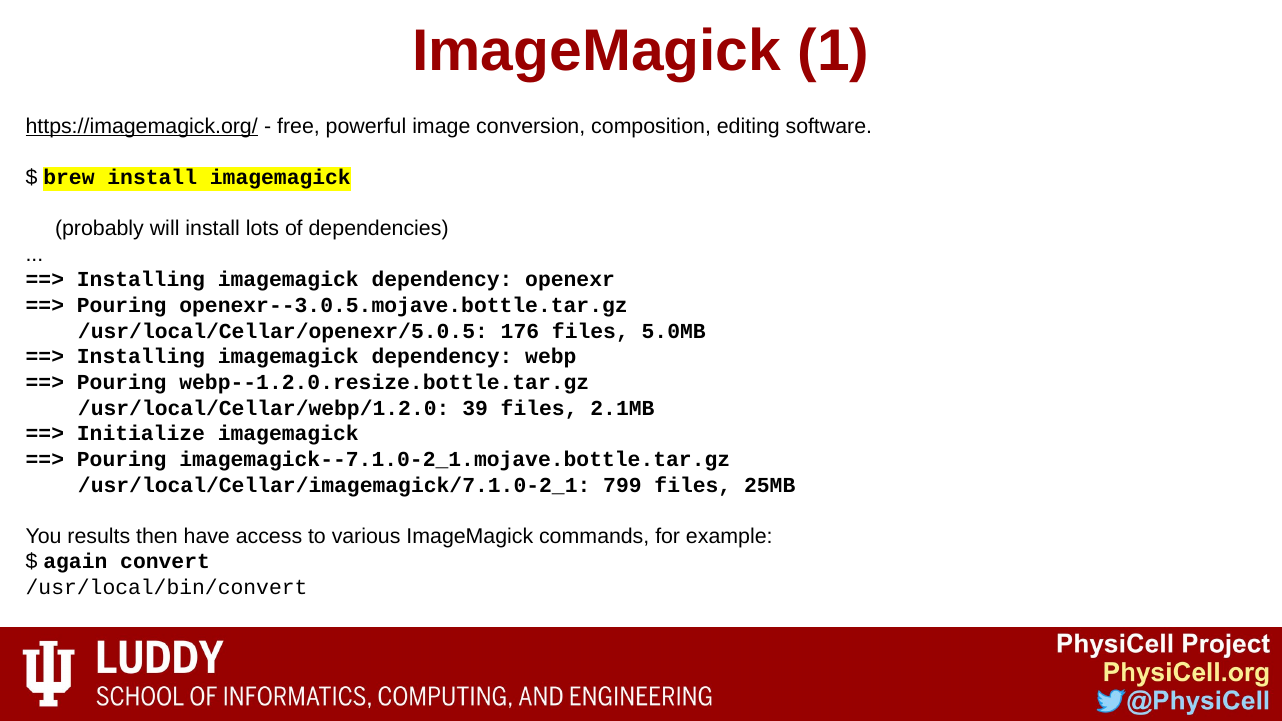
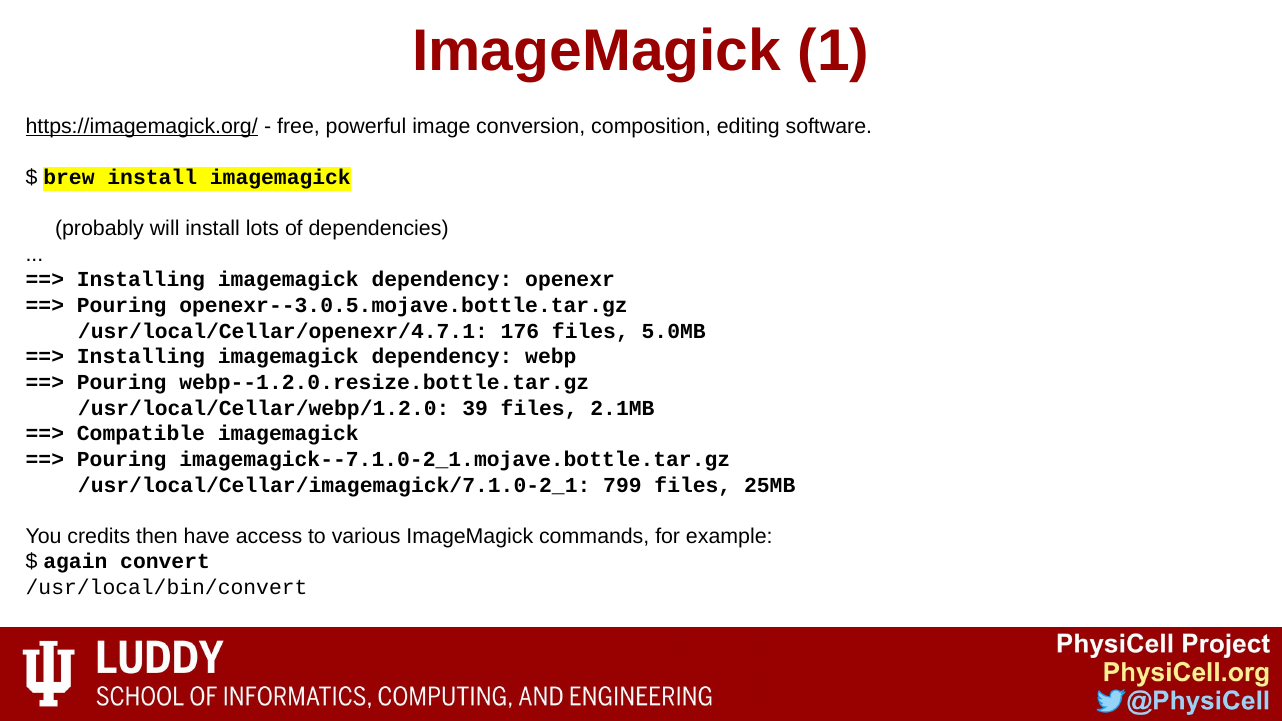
/usr/local/Cellar/openexr/5.0.5: /usr/local/Cellar/openexr/5.0.5 -> /usr/local/Cellar/openexr/4.7.1 (283, 331)
Initialize: Initialize -> Compatible (141, 434)
results: results -> credits (99, 536)
